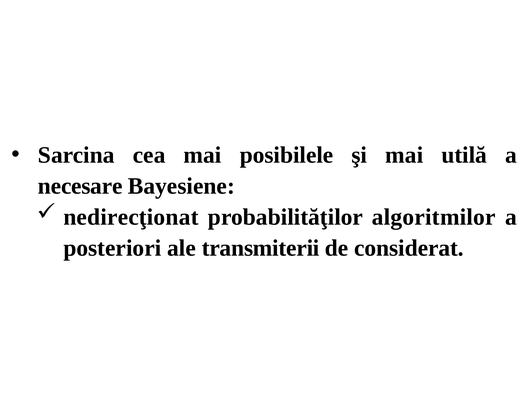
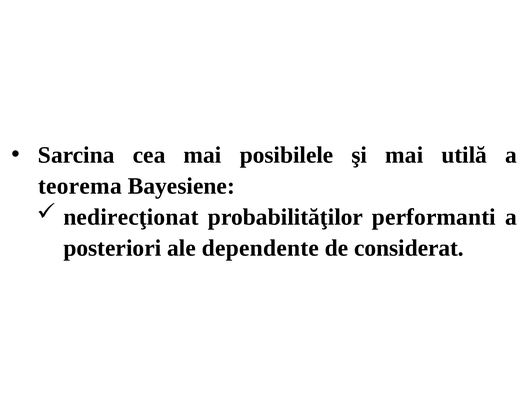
necesare: necesare -> teorema (80, 186)
algoritmilor: algoritmilor -> performanti (434, 217)
transmiterii: transmiterii -> dependente (260, 248)
